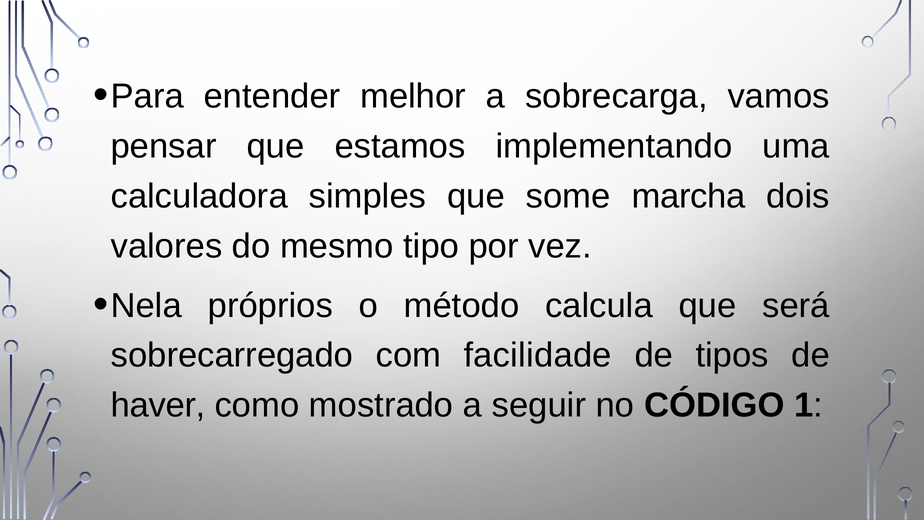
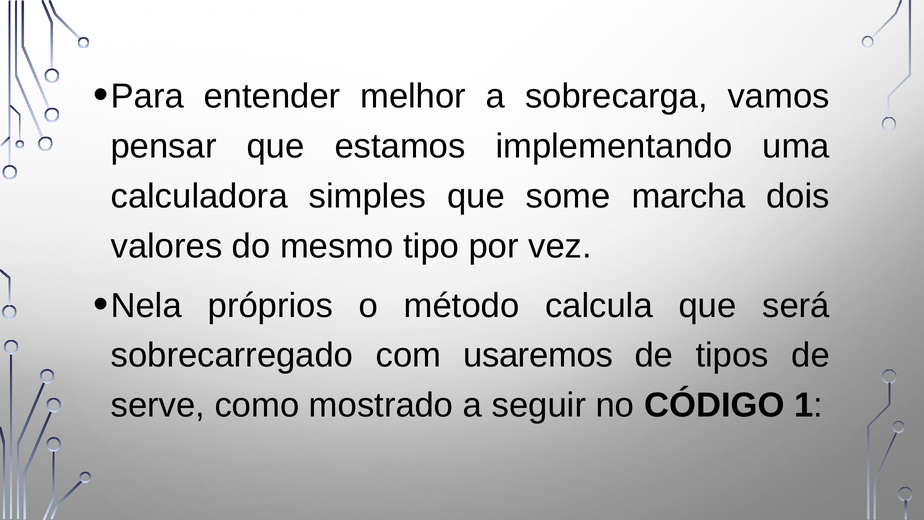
facilidade: facilidade -> usaremos (538, 355)
haver: haver -> serve (158, 405)
